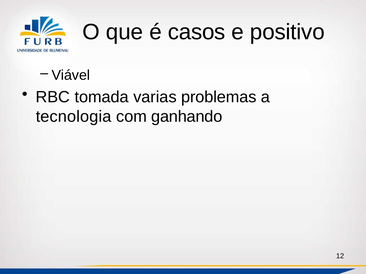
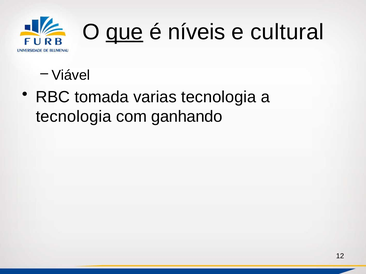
que underline: none -> present (124, 32)
casos: casos -> níveis (197, 32)
positivo: positivo -> cultural (287, 32)
varias problemas: problemas -> tecnologia (219, 97)
